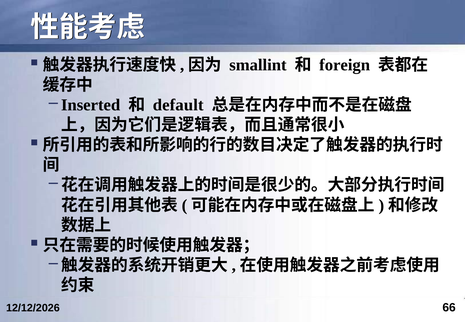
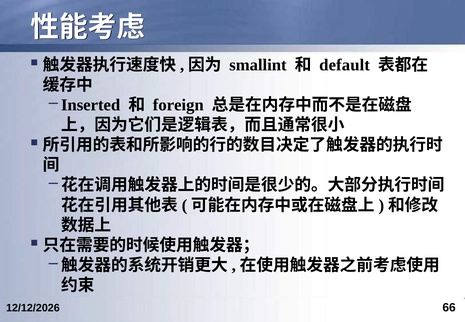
foreign: foreign -> default (345, 65)
default: default -> foreign (178, 105)
